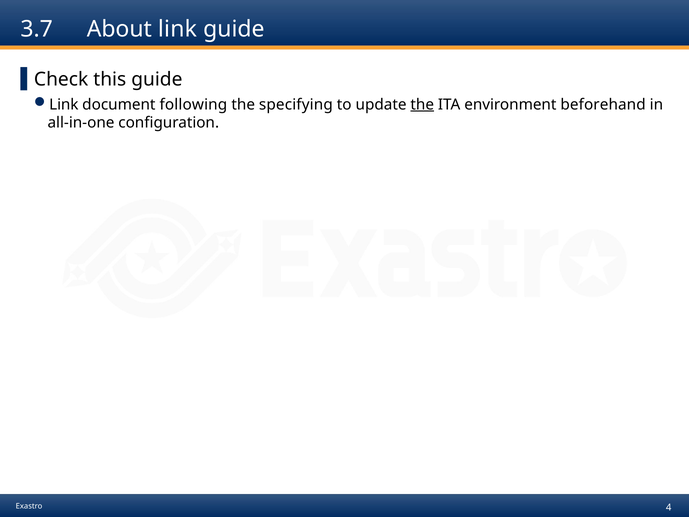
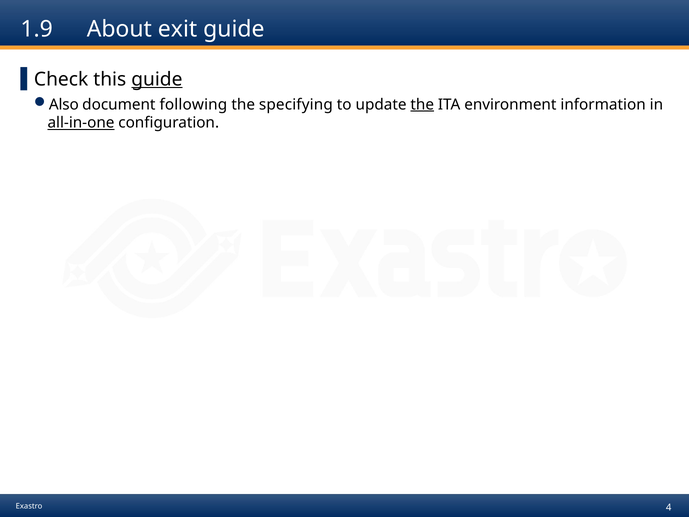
3.7: 3.7 -> 1.9 (37, 29)
About link: link -> exit (178, 29)
guide underline: none -> present (157, 79)
Link: Link -> Also (64, 104)
beforehand: beforehand -> information (603, 104)
all-in-one underline: none -> present (81, 123)
